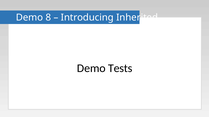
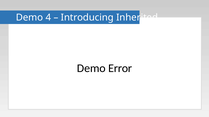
8: 8 -> 4 (48, 18)
Tests: Tests -> Error (120, 69)
